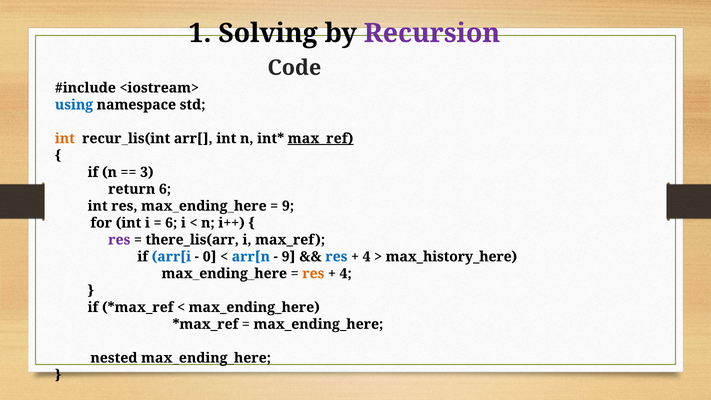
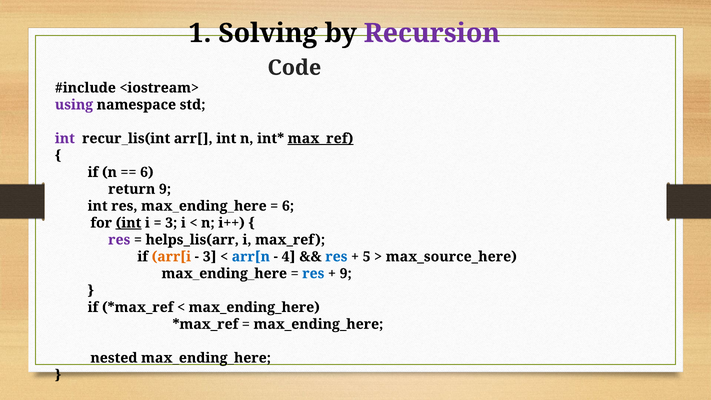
using colour: blue -> purple (74, 105)
int colour: orange -> purple (65, 138)
3: 3 -> 6 (147, 172)
return 6: 6 -> 9 (165, 189)
9: 9 -> 6 (288, 206)
int underline: none -> present (129, 223)
6: 6 -> 3 (171, 223)
there_lis(arr: there_lis(arr -> helps_lis(arr (192, 240)
arr[i colour: blue -> orange (171, 257)
0: 0 -> 3 (210, 257)
9: 9 -> 4 (288, 257)
4: 4 -> 5 (367, 257)
max_history_here: max_history_here -> max_source_here (451, 257)
res colour: orange -> blue (313, 274)
4: 4 -> 9 (346, 274)
